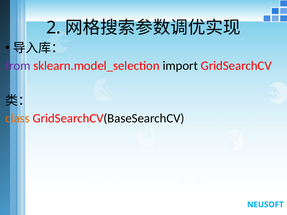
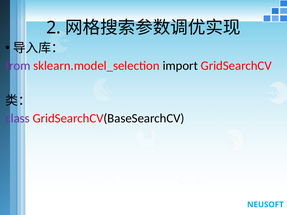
class colour: orange -> purple (18, 118)
